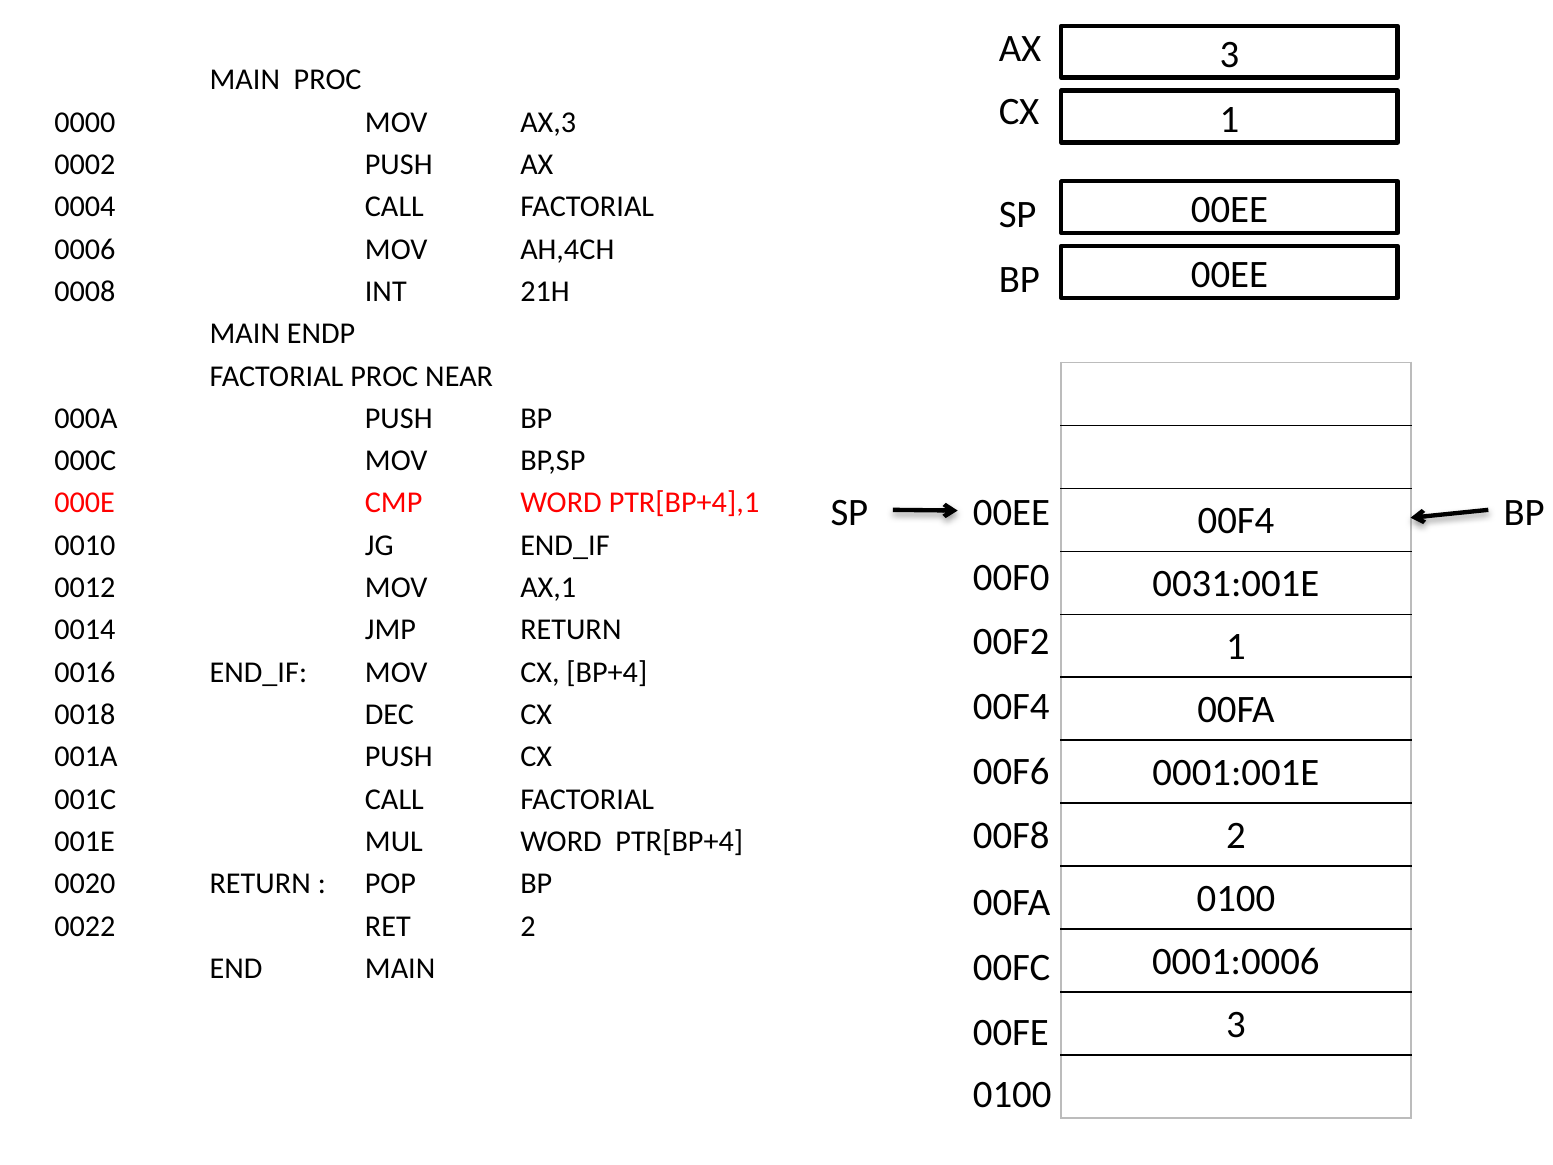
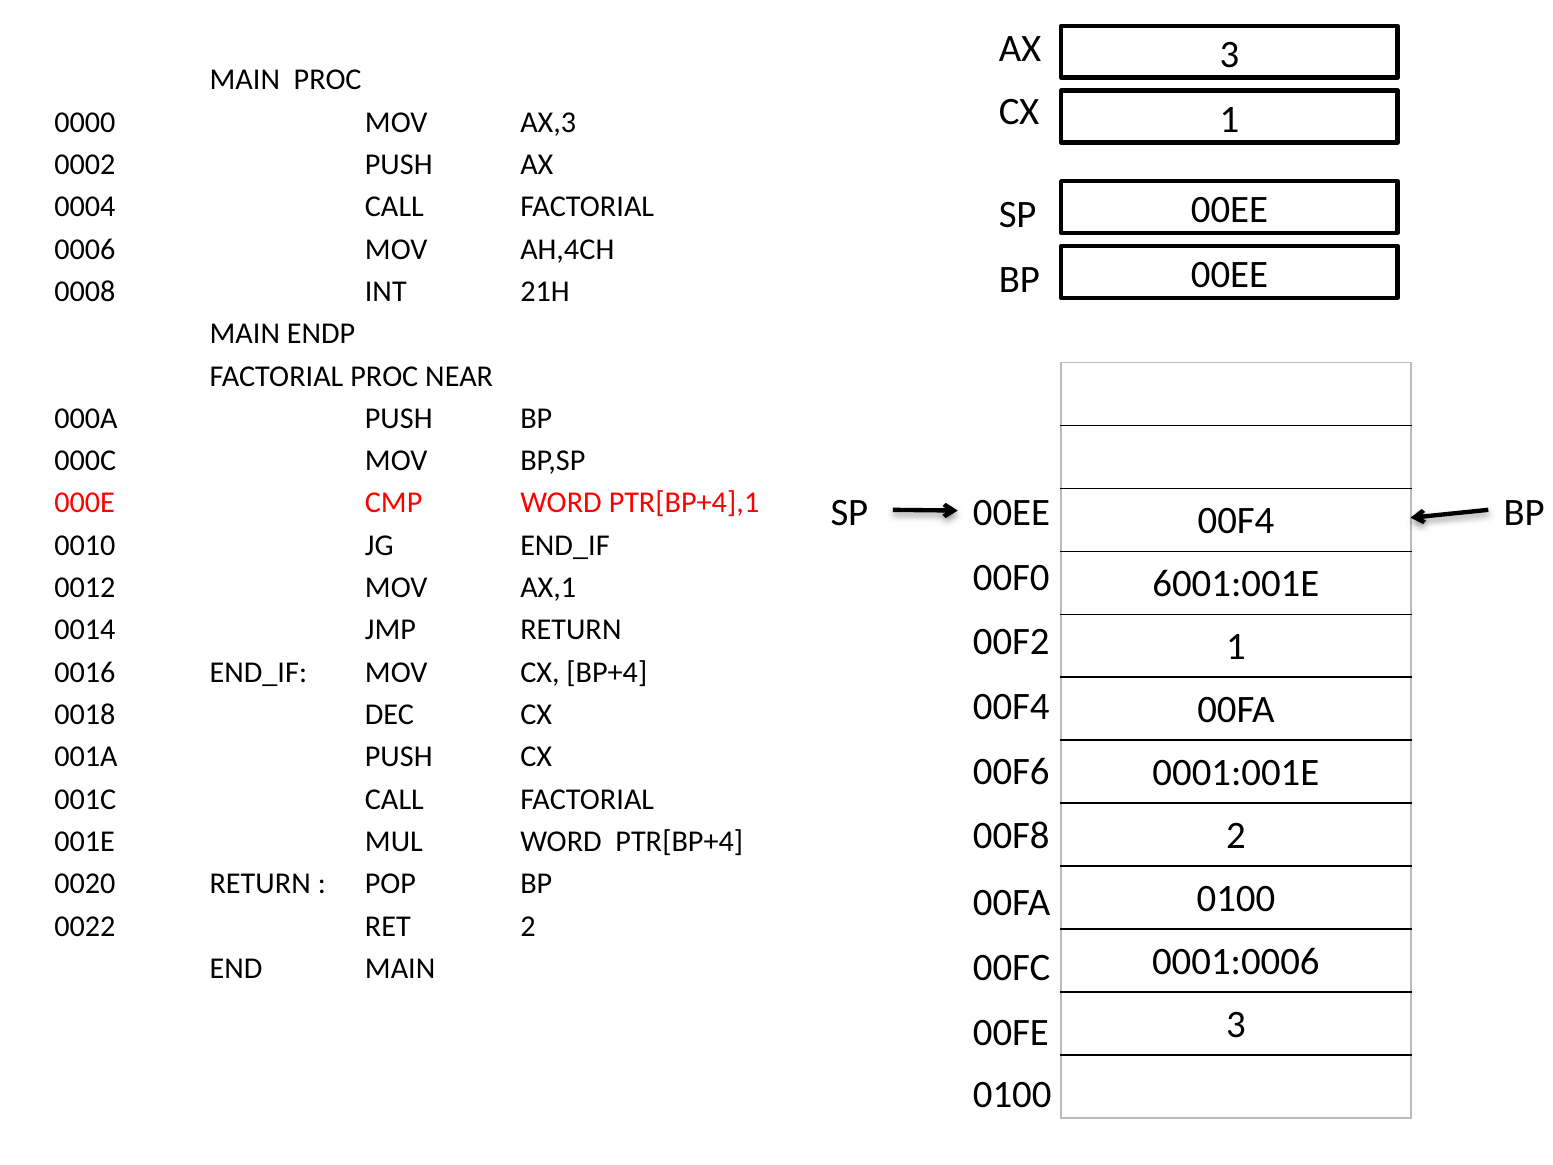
0031:001E: 0031:001E -> 6001:001E (1236, 583)
